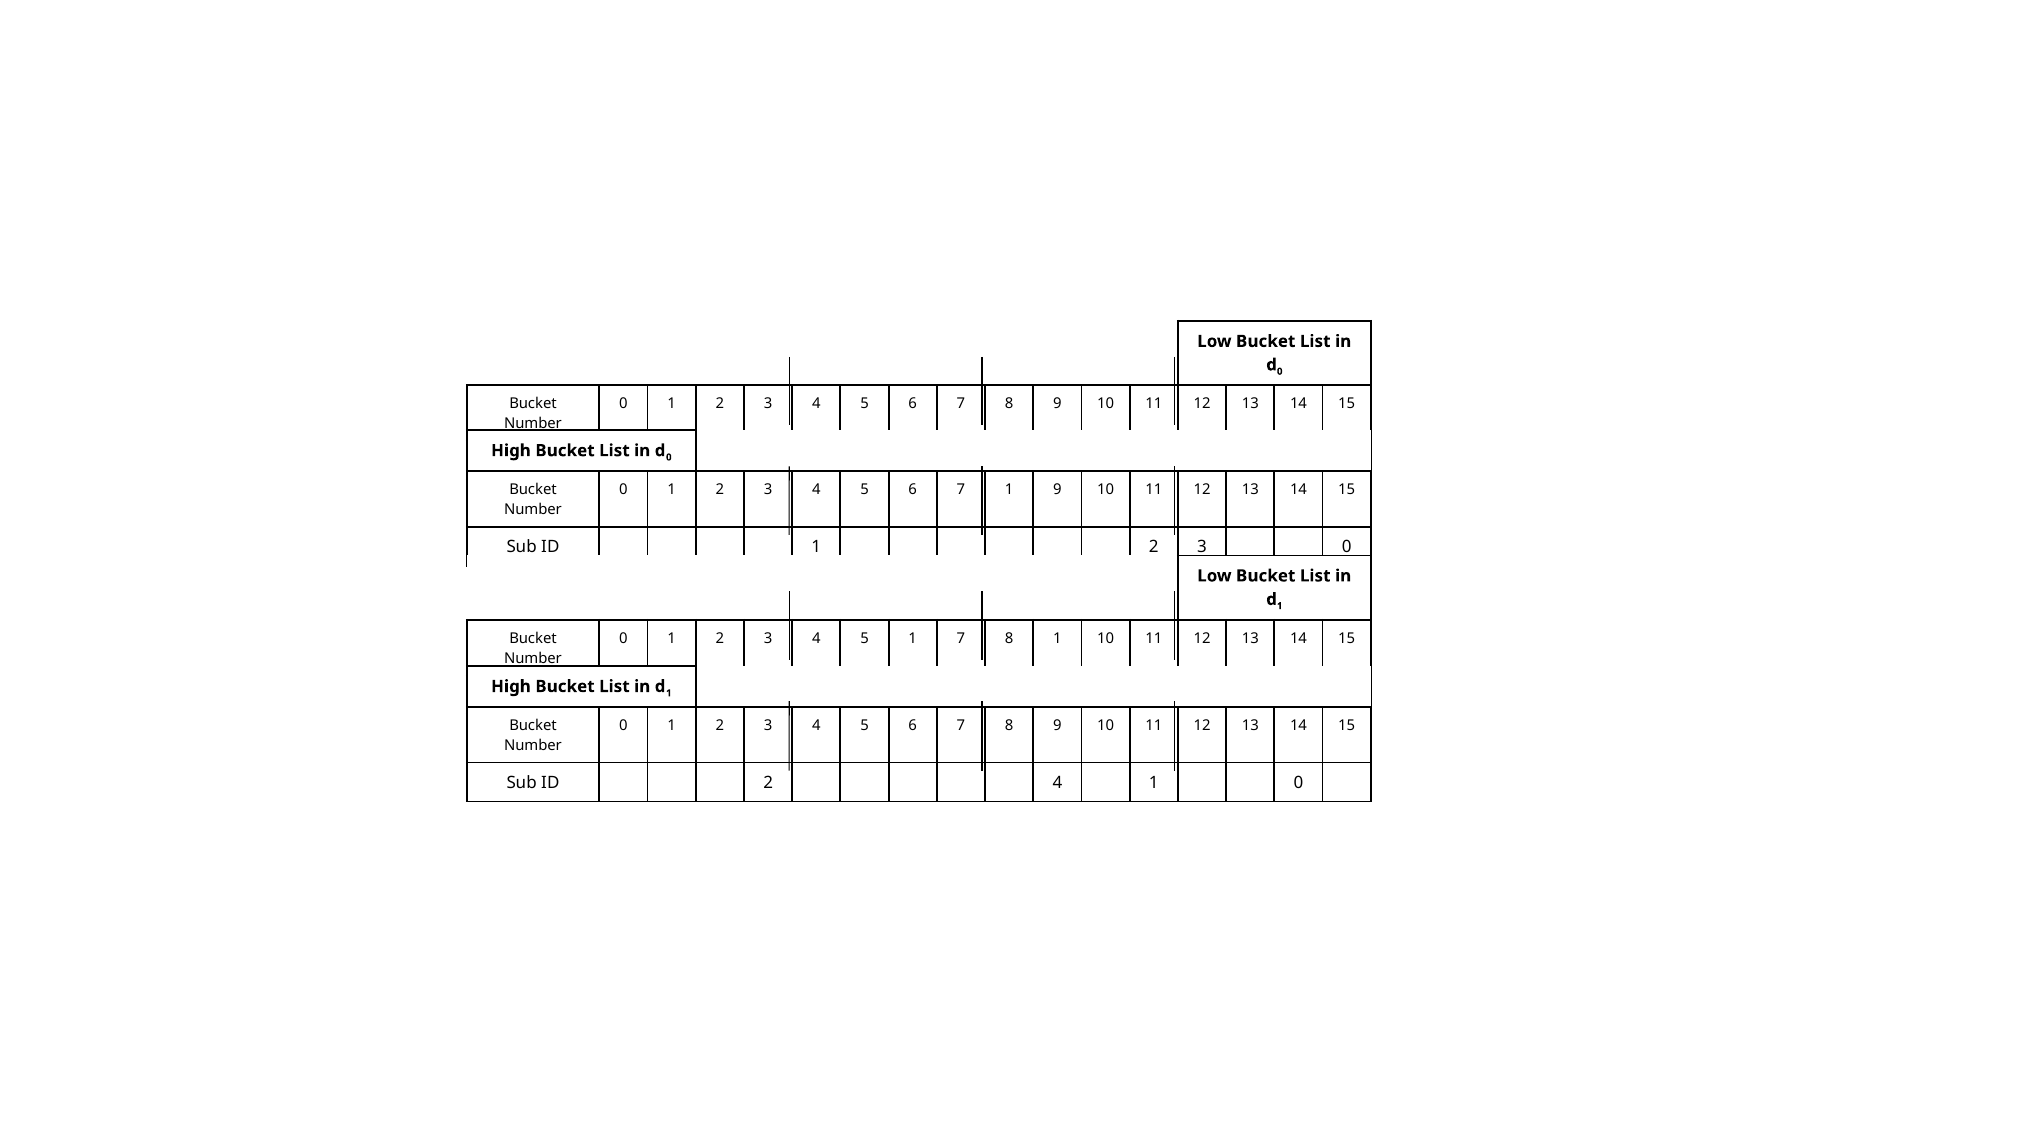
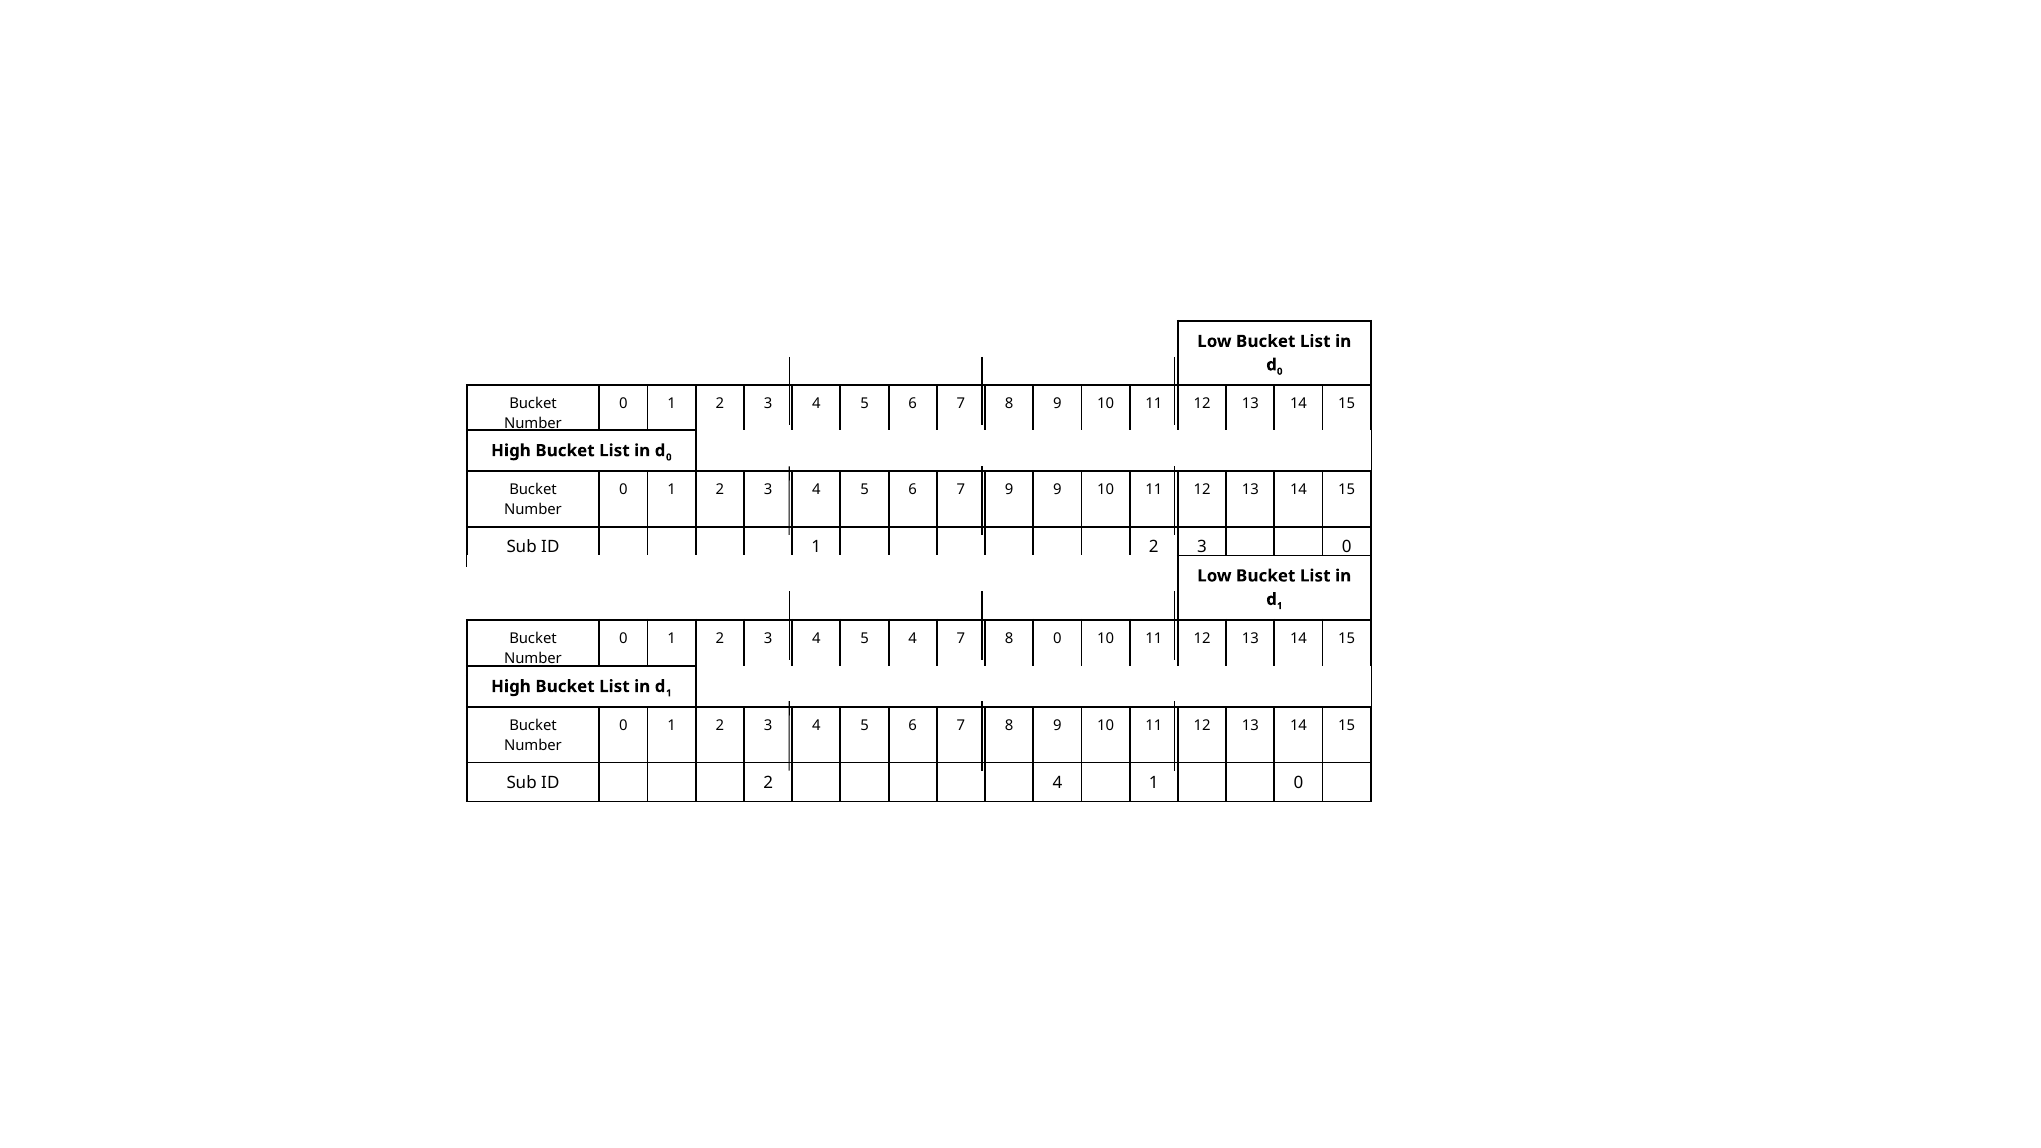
7 1: 1 -> 9 (1009, 490)
5 1: 1 -> 4 (913, 638)
8 1: 1 -> 0 (1057, 638)
